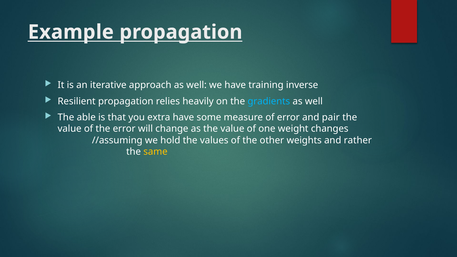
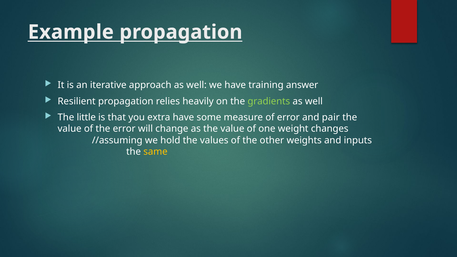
inverse: inverse -> answer (302, 85)
gradients colour: light blue -> light green (269, 101)
able: able -> little (86, 117)
rather: rather -> inputs (358, 140)
